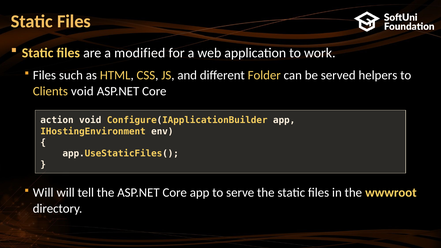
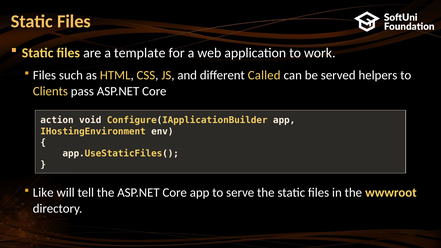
modified: modified -> template (140, 53)
Folder: Folder -> Called (264, 75)
Clients void: void -> pass (82, 91)
Will: Will -> Like (43, 193)
